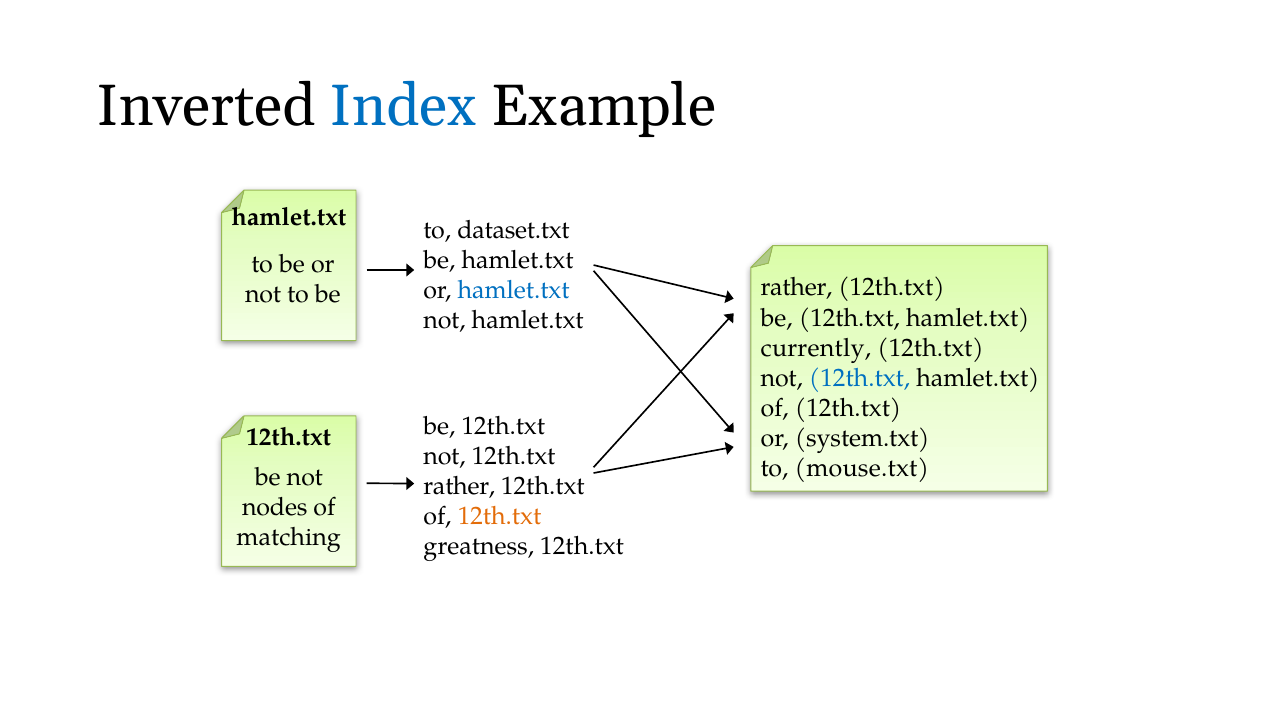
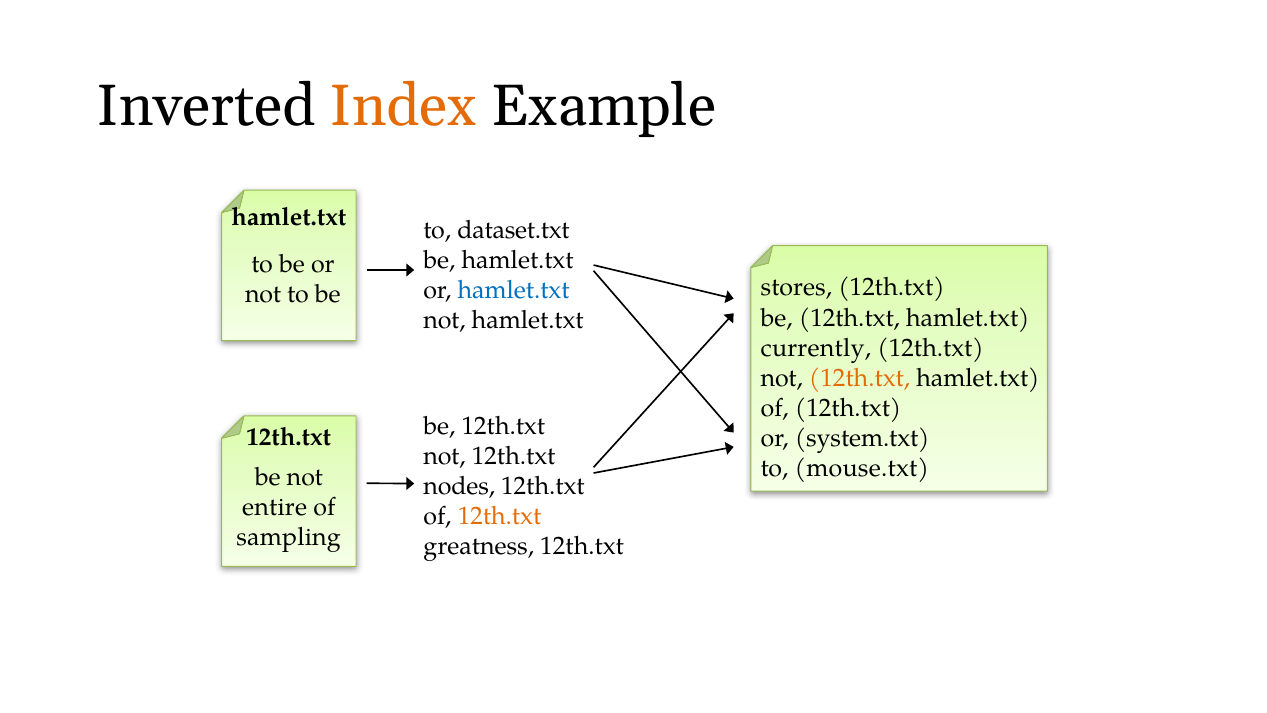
Index colour: blue -> orange (403, 106)
rather: rather -> stores (796, 288)
12th.txt colour: blue -> orange (860, 378)
rather: rather -> nodes (459, 486)
nodes: nodes -> entire (275, 507)
matching: matching -> sampling (289, 537)
